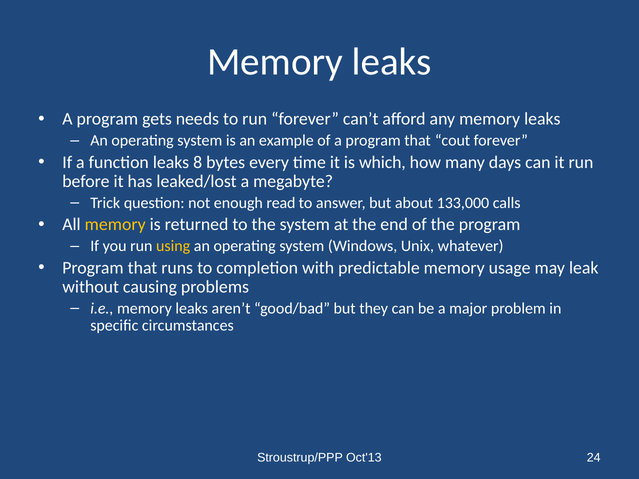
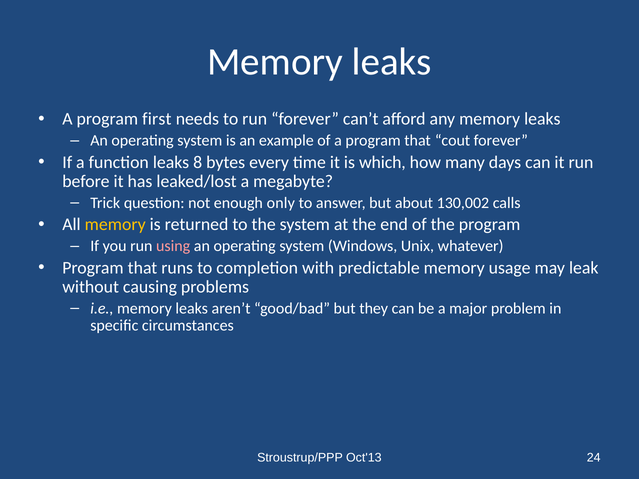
gets: gets -> first (157, 119)
read: read -> only (281, 203)
133,000: 133,000 -> 130,002 (463, 203)
using colour: yellow -> pink (173, 246)
